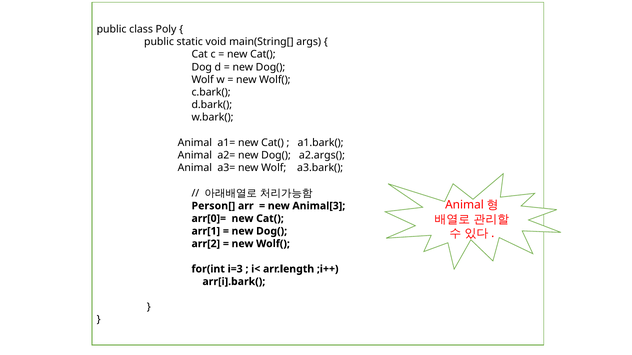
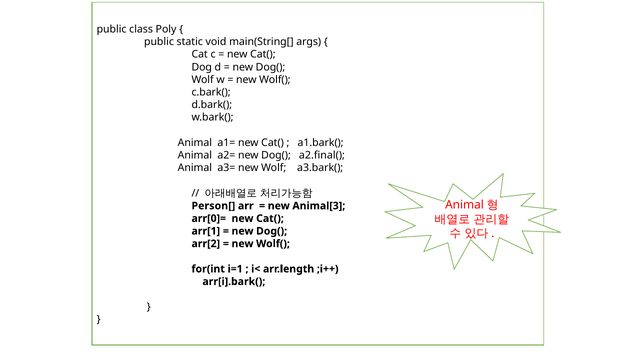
a2.args(: a2.args( -> a2.final( (322, 156)
i=3: i=3 -> i=1 (235, 269)
